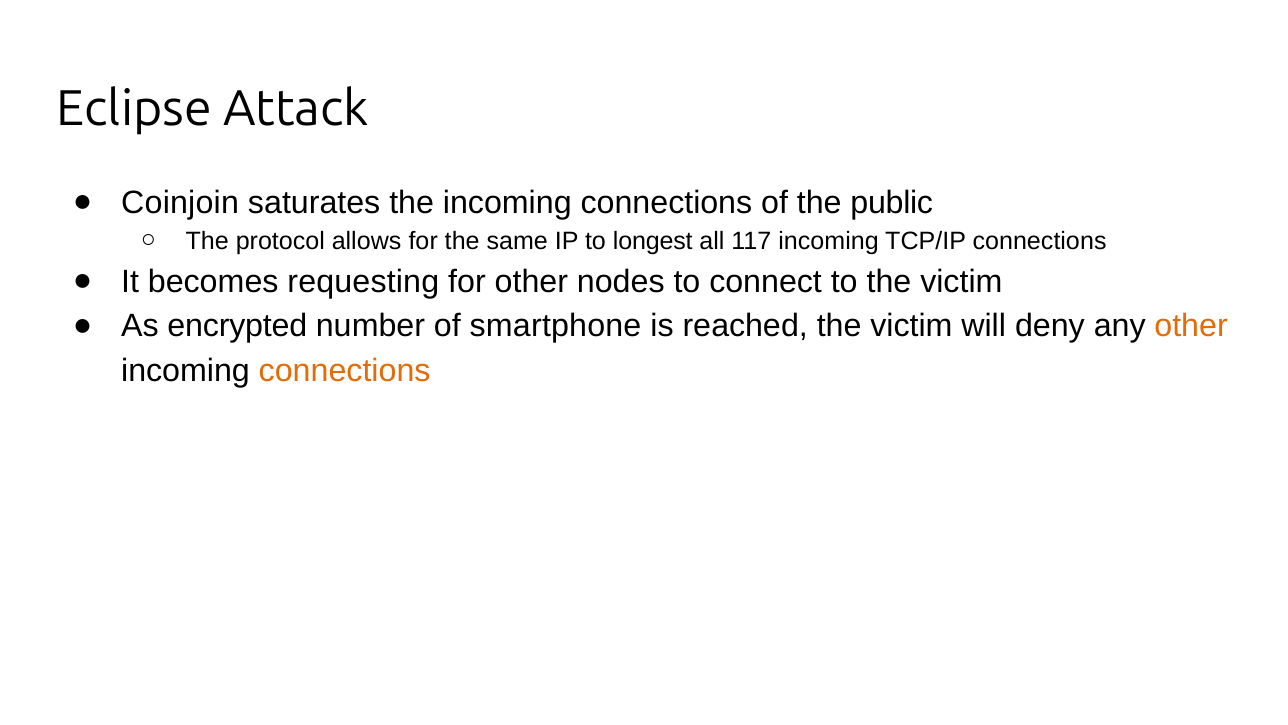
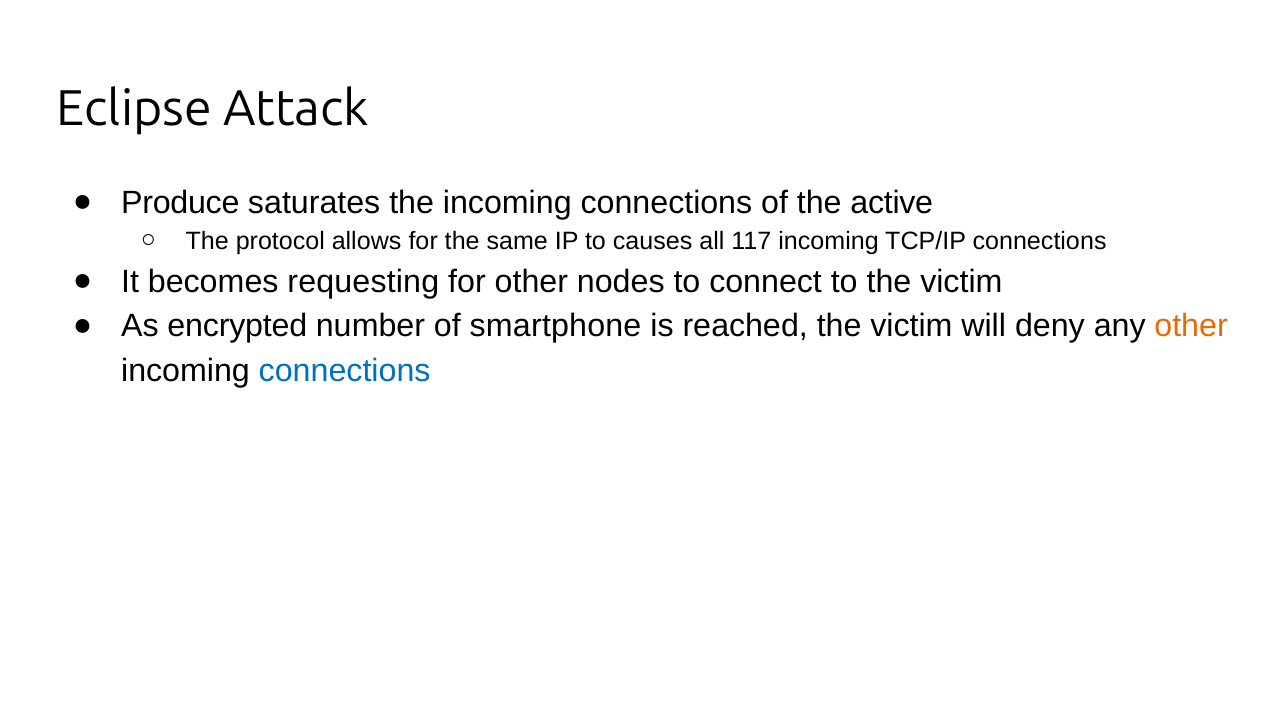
Coinjoin: Coinjoin -> Produce (180, 203)
public: public -> active (892, 203)
longest: longest -> causes (653, 241)
connections colour: orange -> blue (345, 370)
